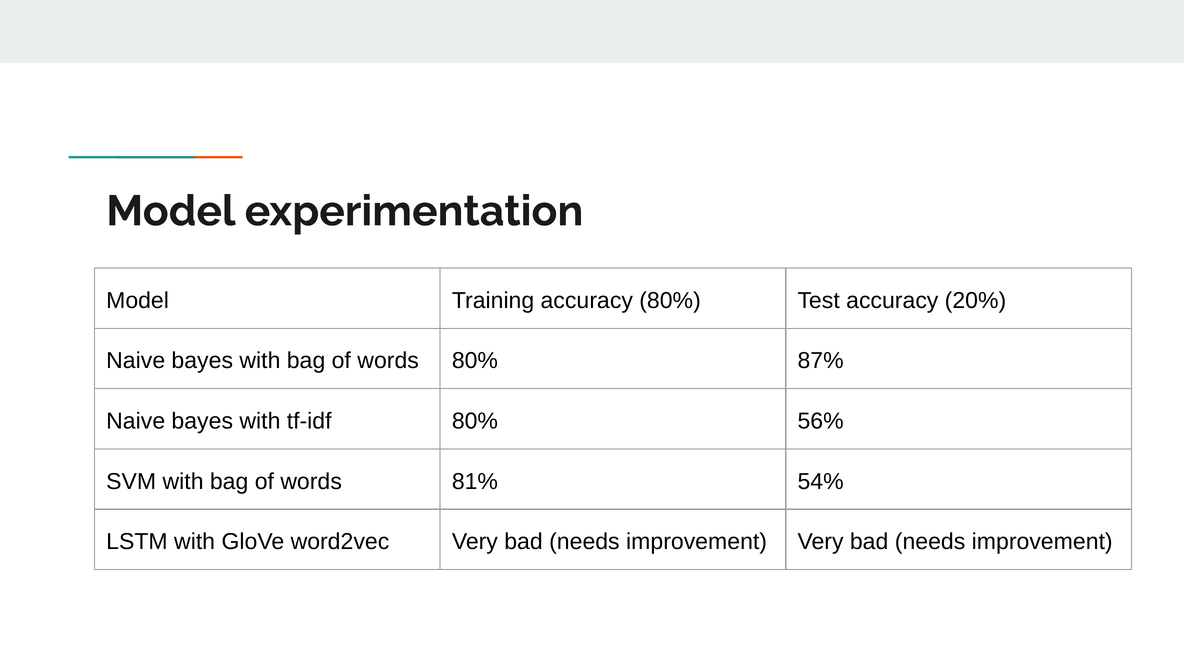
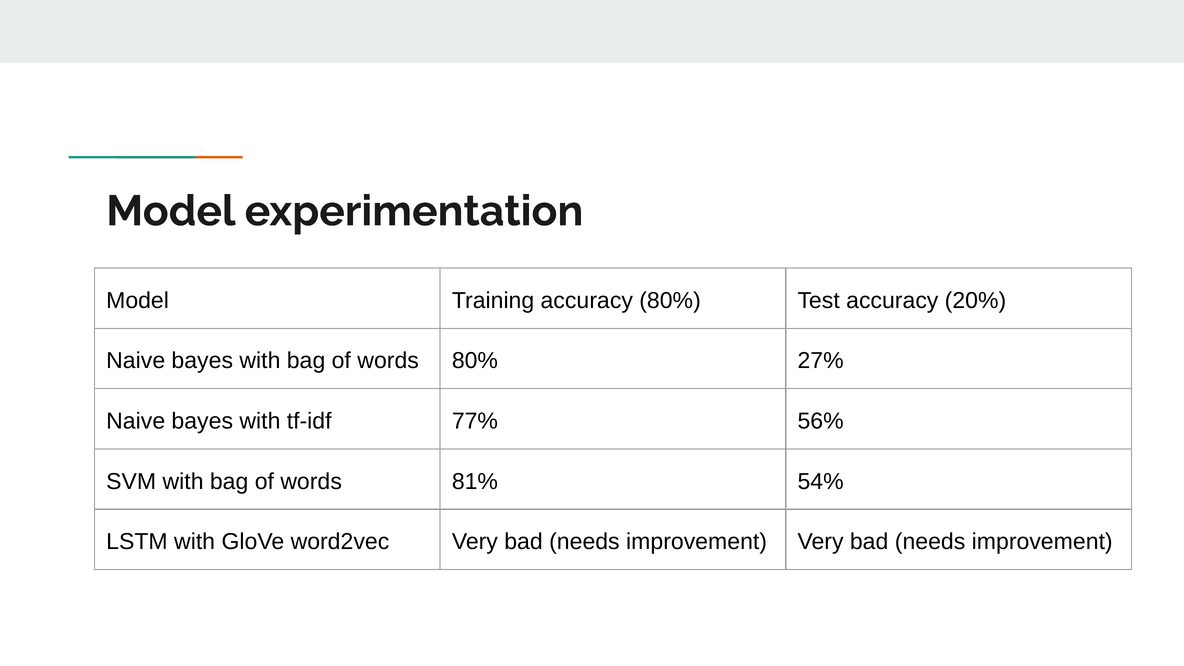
87%: 87% -> 27% (821, 361)
tf-idf 80%: 80% -> 77% (475, 421)
